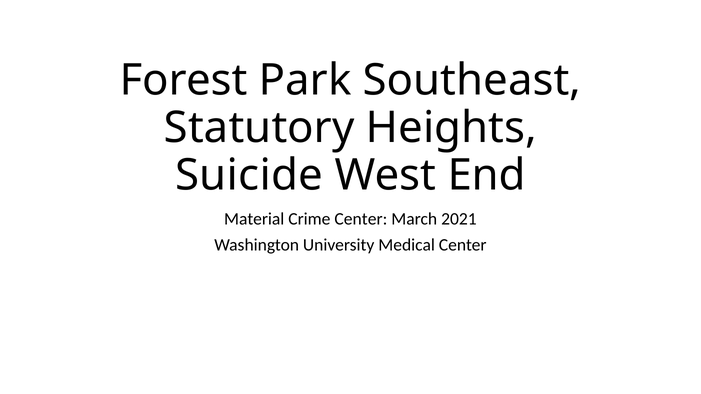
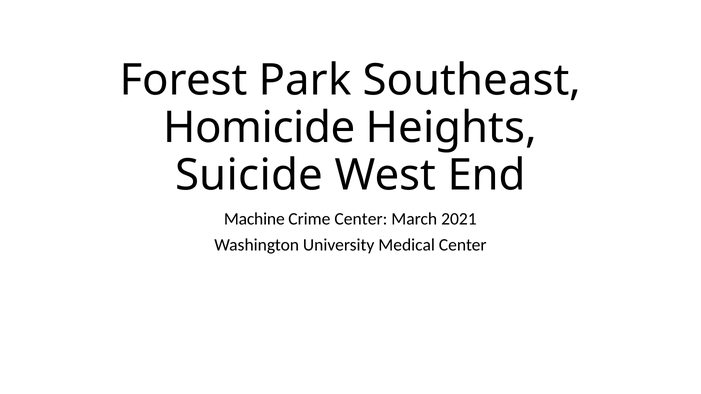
Statutory: Statutory -> Homicide (259, 128)
Material: Material -> Machine (254, 219)
